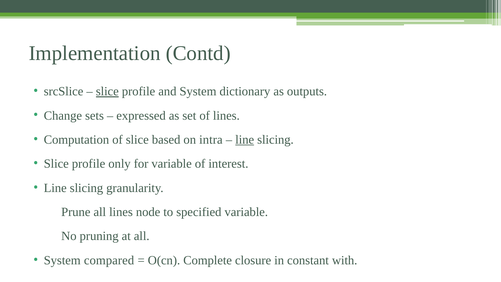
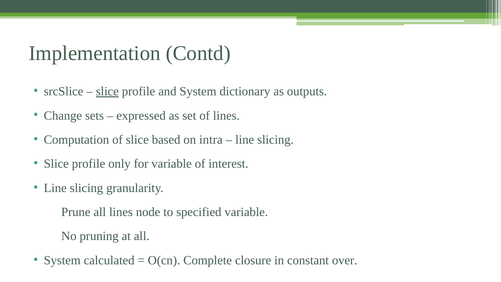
line underline: present -> none (245, 140)
compared: compared -> calculated (109, 260)
with: with -> over (345, 260)
